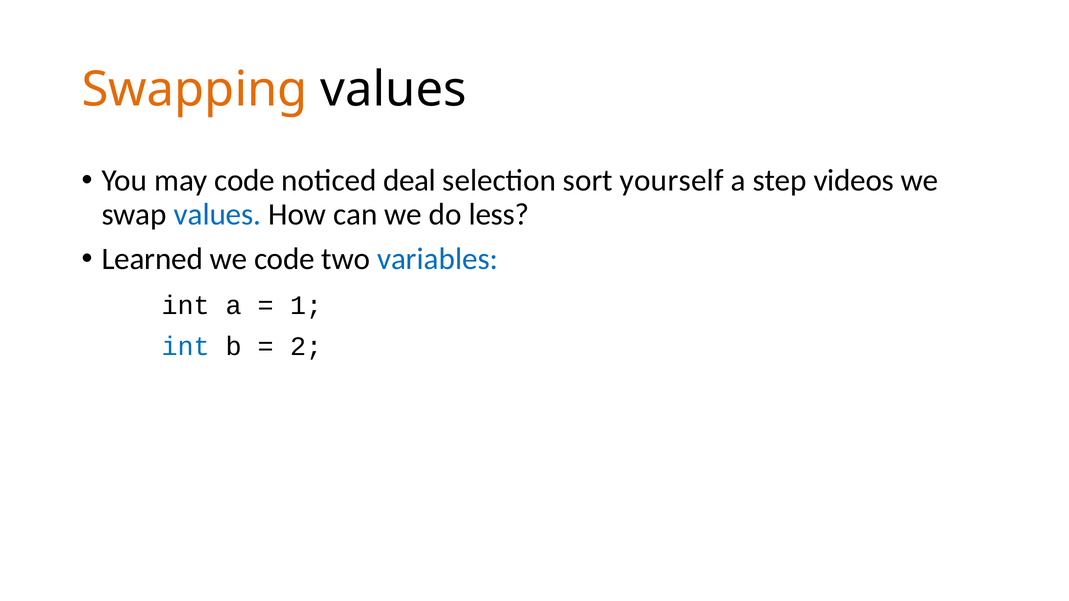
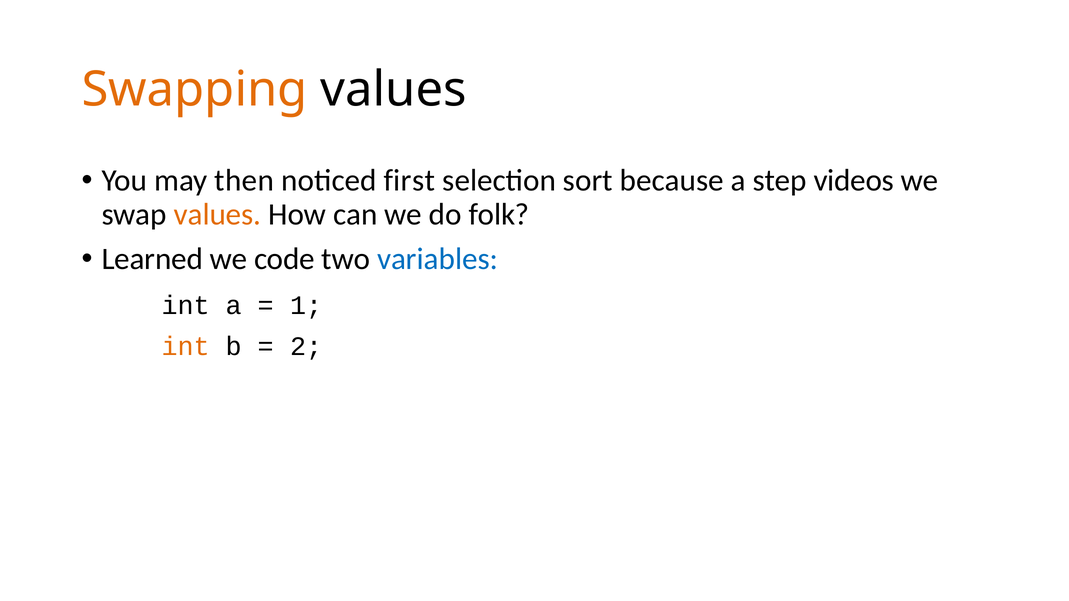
may code: code -> then (244, 181)
deal: deal -> first (409, 181)
yourself: yourself -> because (672, 181)
values colour: blue -> orange (217, 214)
less: less -> folk (499, 214)
int colour: blue -> orange (186, 347)
